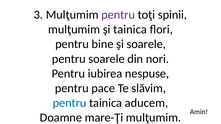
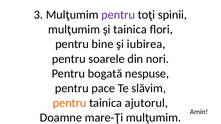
şi soarele: soarele -> iubirea (146, 44)
iubirea: iubirea -> bogată (105, 74)
pentru colour: blue -> orange (70, 103)
aducem: aducem -> ajutorul (146, 103)
